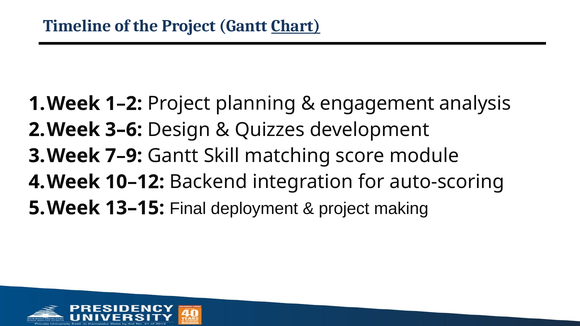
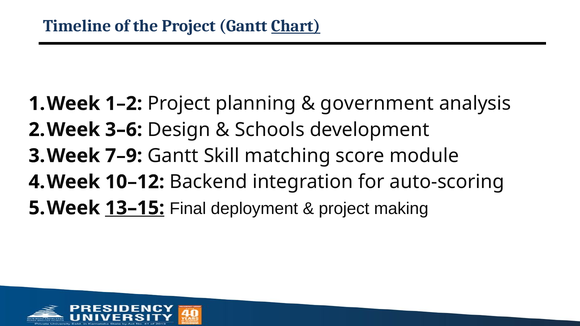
engagement: engagement -> government (377, 104)
Quizzes: Quizzes -> Schools (270, 130)
13–15 underline: none -> present (135, 208)
